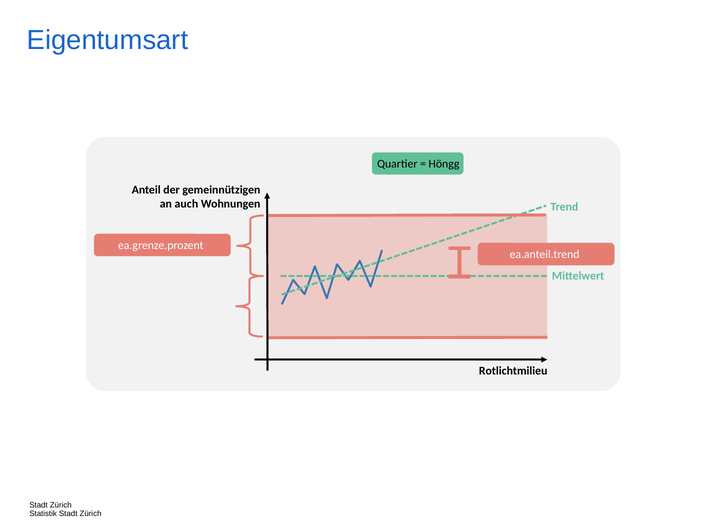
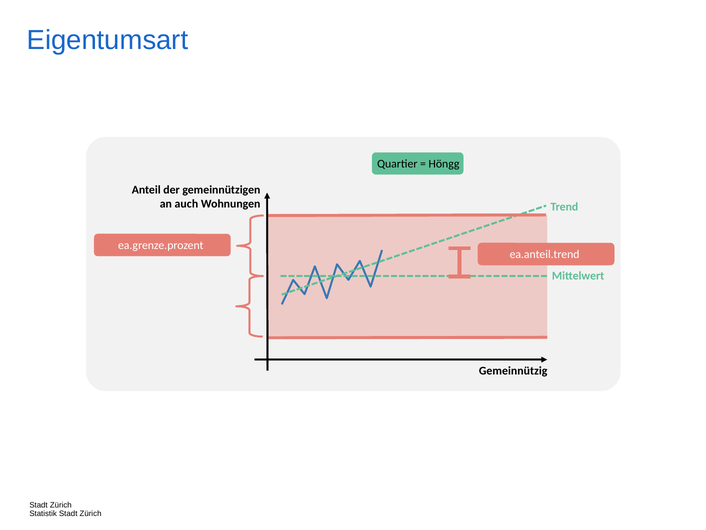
Rotlichtmilieu: Rotlichtmilieu -> Gemeinnützig (513, 371)
